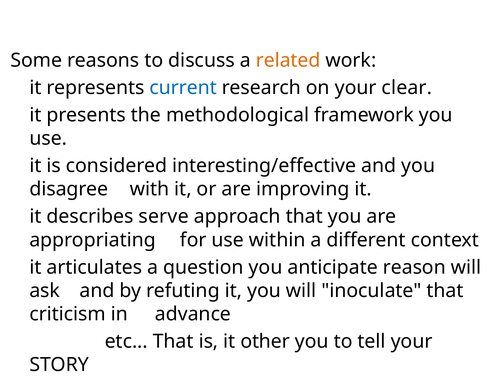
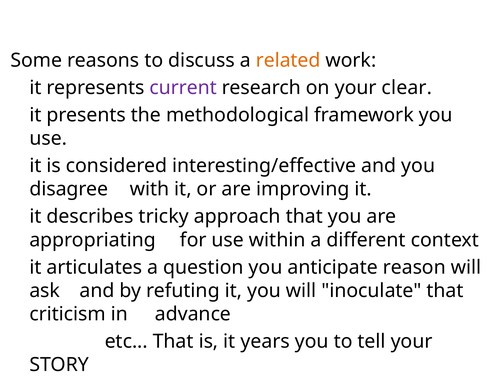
current colour: blue -> purple (183, 88)
serve: serve -> tricky (164, 217)
other: other -> years (265, 342)
